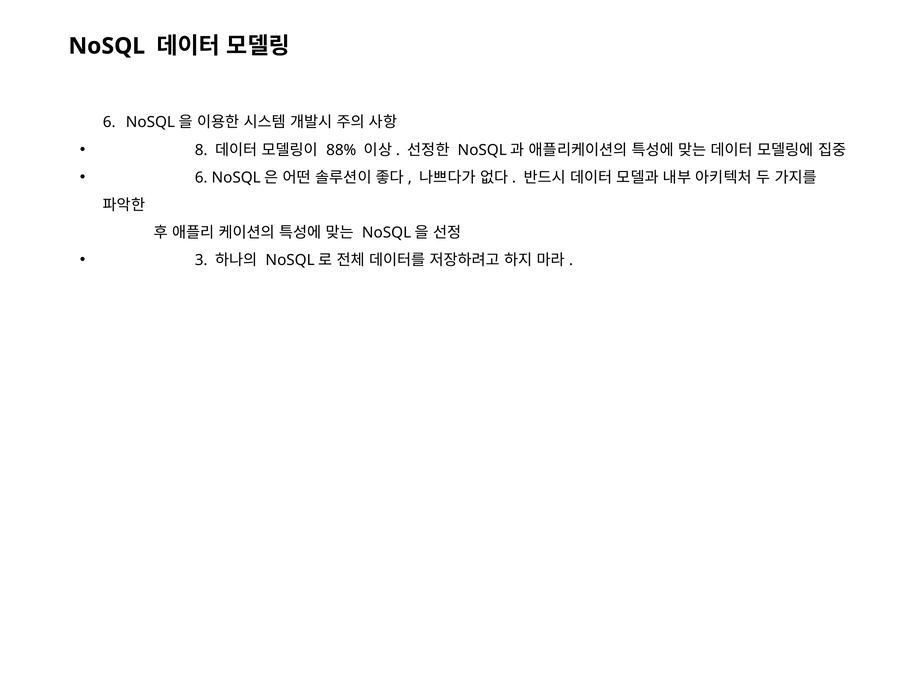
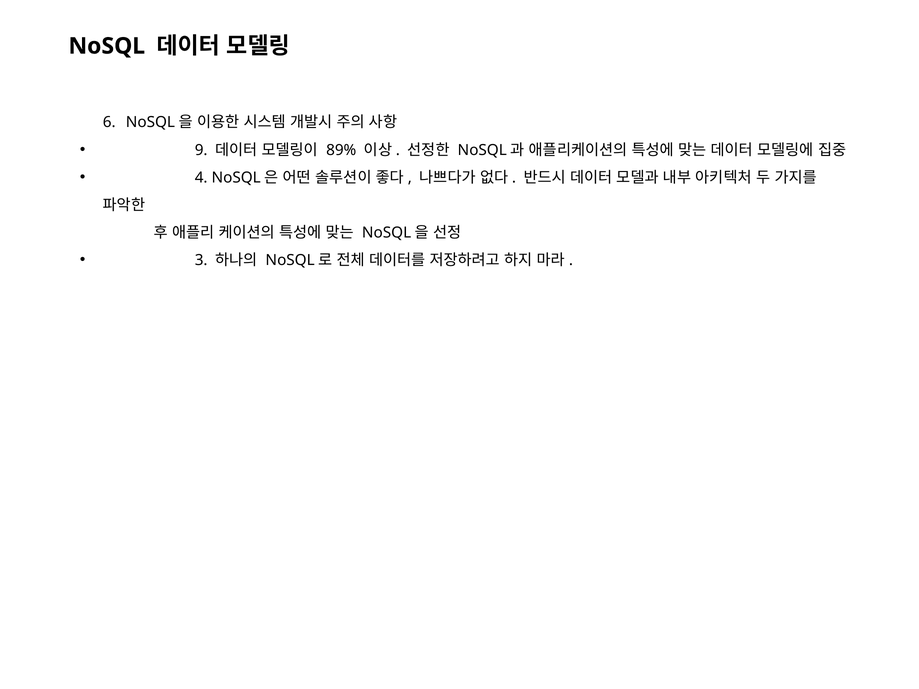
8: 8 -> 9 (201, 150)
88%: 88% -> 89% (341, 150)
6: 6 -> 4 (201, 178)
